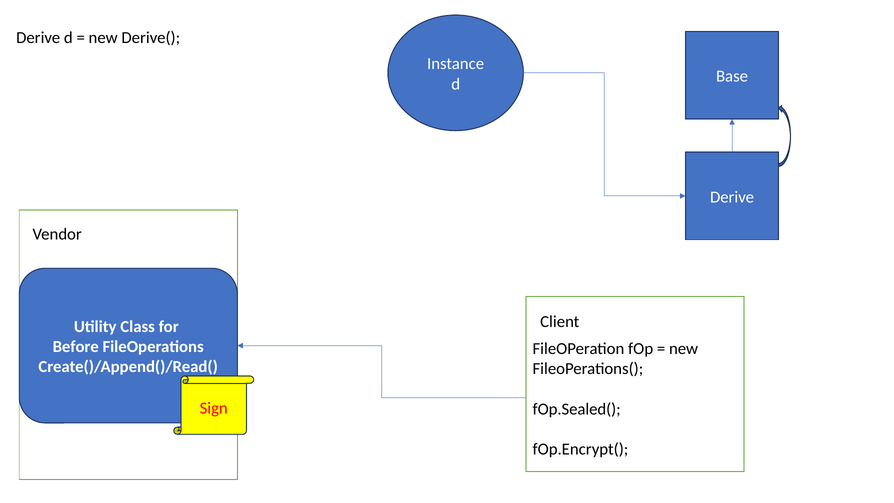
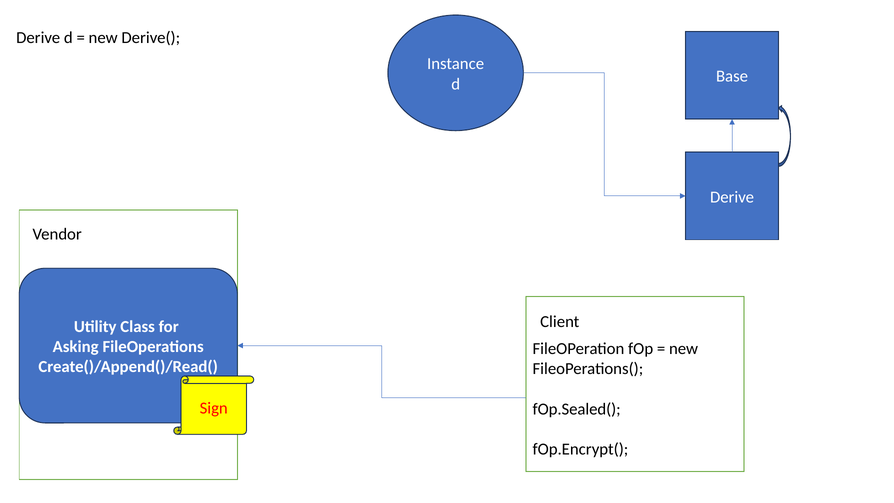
Before: Before -> Asking (76, 347)
